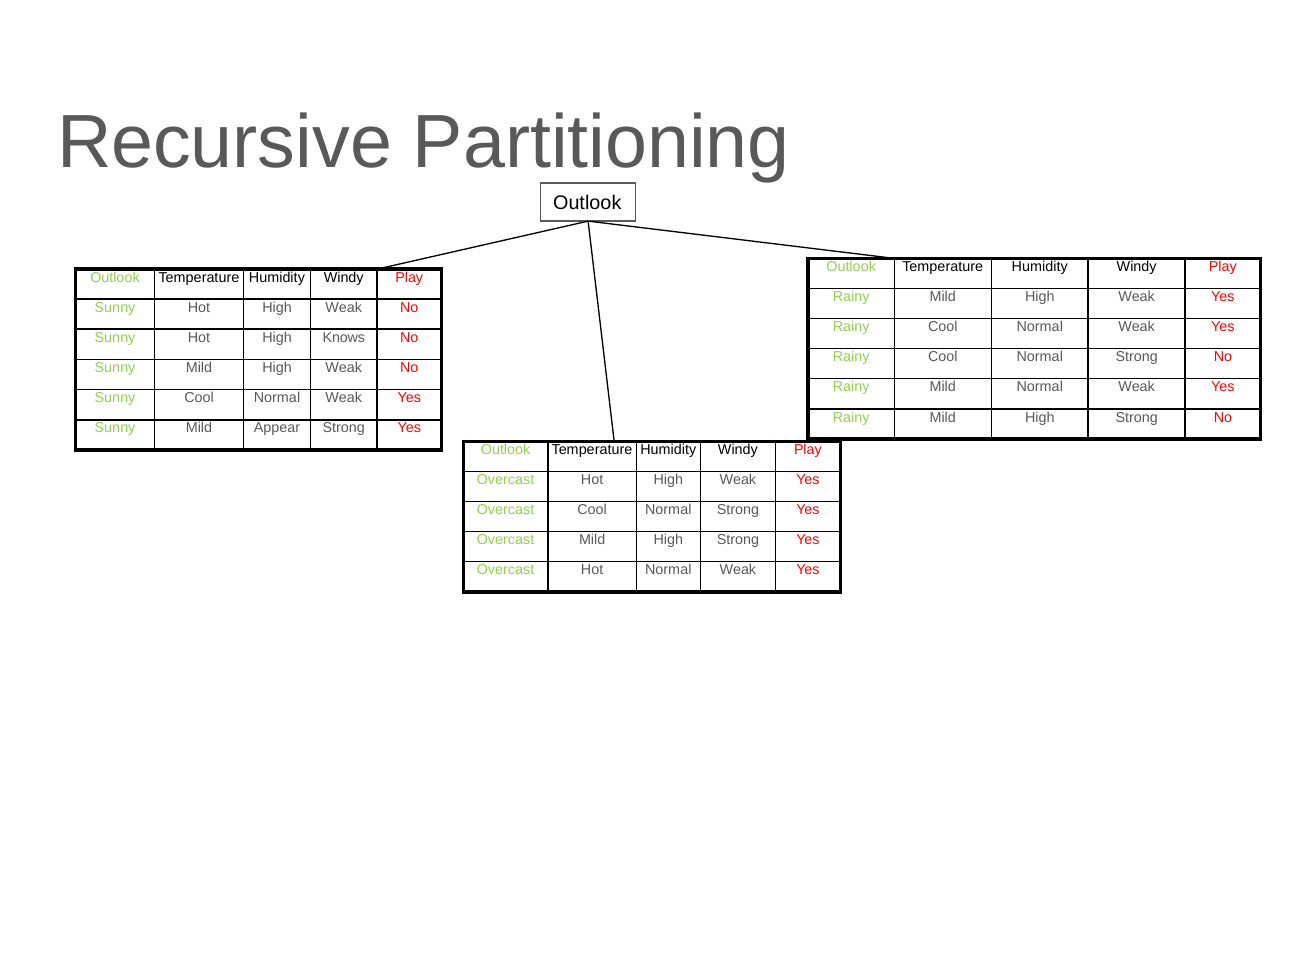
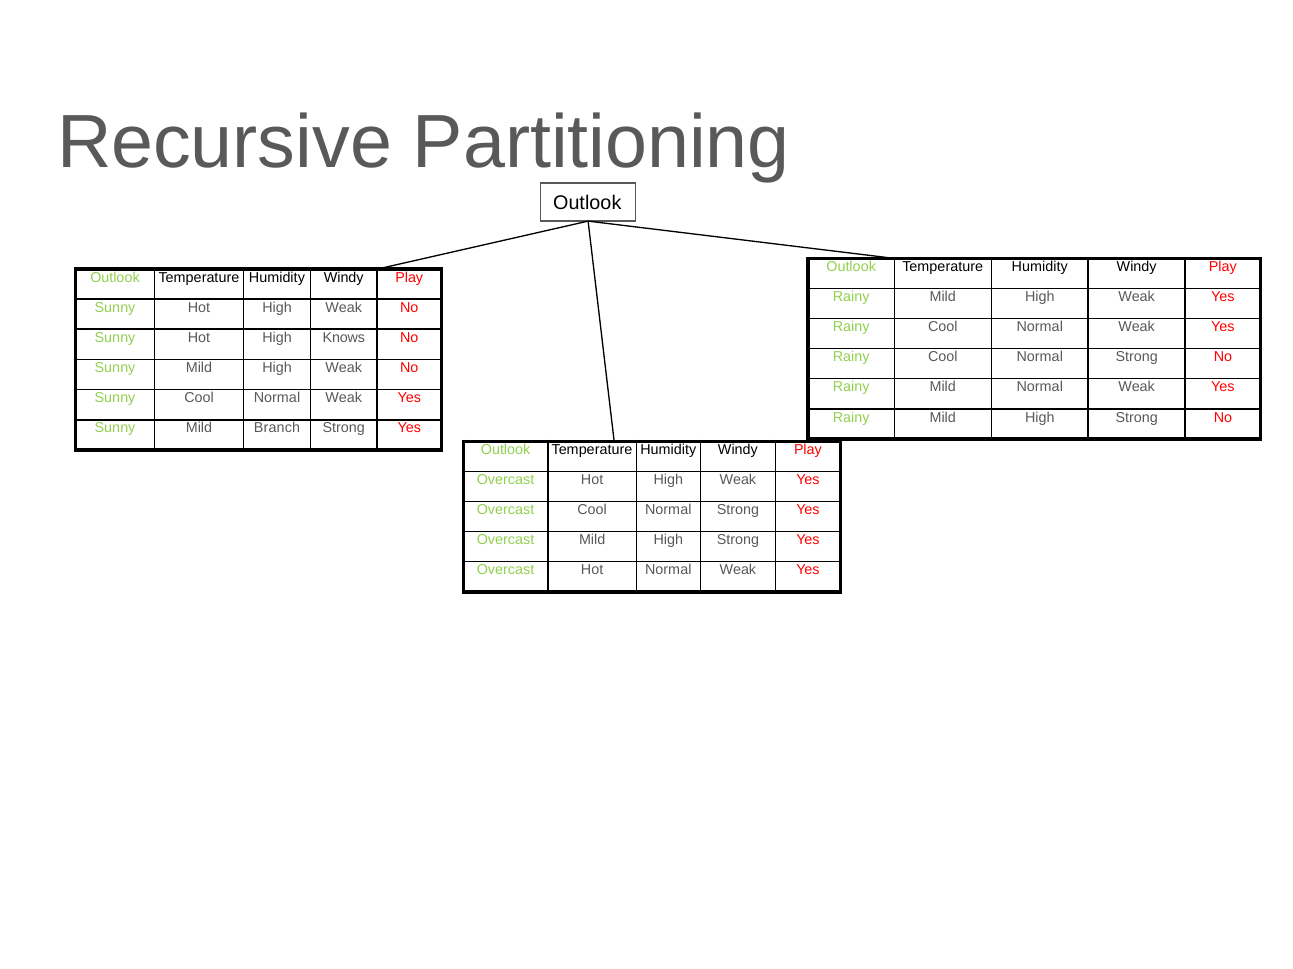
Appear: Appear -> Branch (277, 428)
